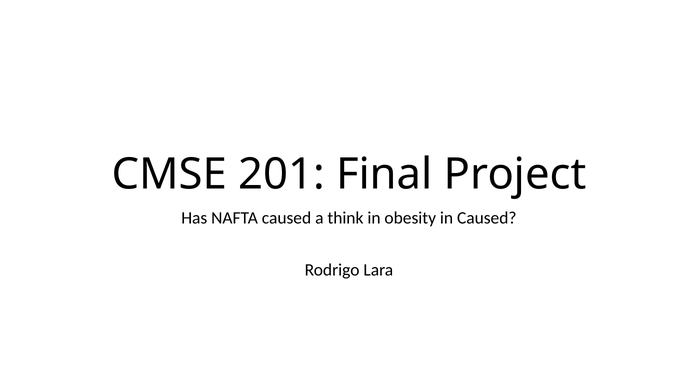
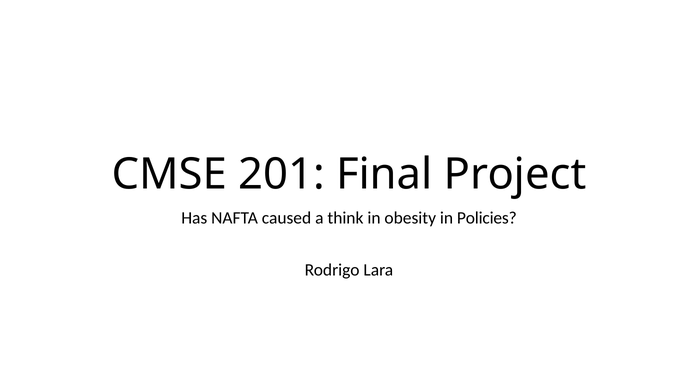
in Caused: Caused -> Policies (487, 218)
